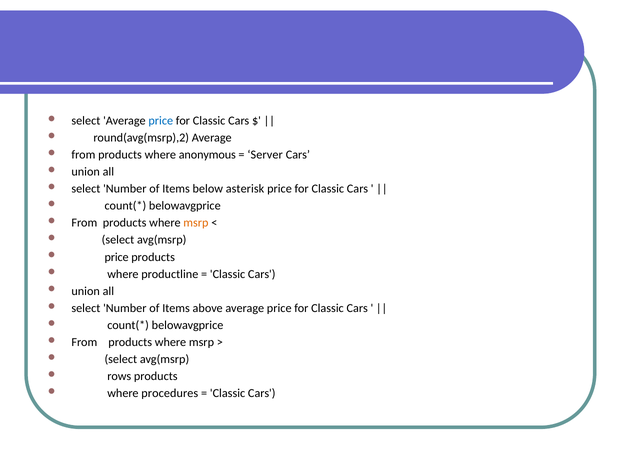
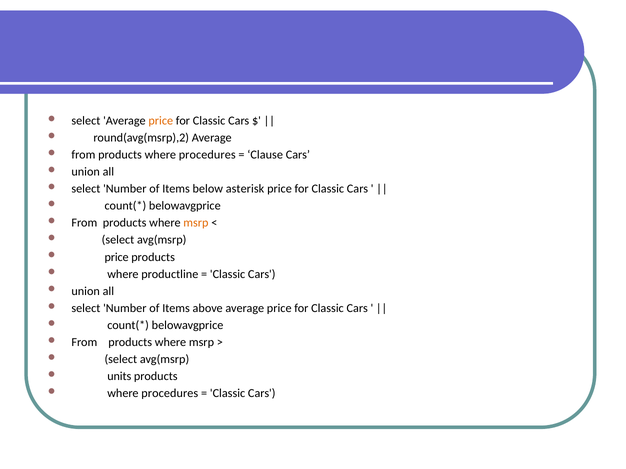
price colour: blue -> orange (161, 121)
products where anonymous: anonymous -> procedures (207, 155)
Server: Server -> Clause (265, 155)
rows: rows -> units (119, 377)
